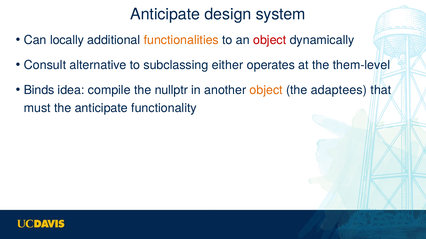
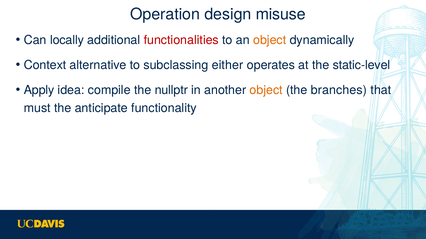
Anticipate: Anticipate -> Operation (165, 14)
system: system -> misuse (281, 14)
functionalities colour: orange -> red (181, 40)
object colour: red -> orange (270, 40)
Consult: Consult -> Context (45, 65)
them-level: them-level -> static-level (361, 65)
Binds: Binds -> Apply (39, 90)
adaptees: adaptees -> branches (339, 90)
